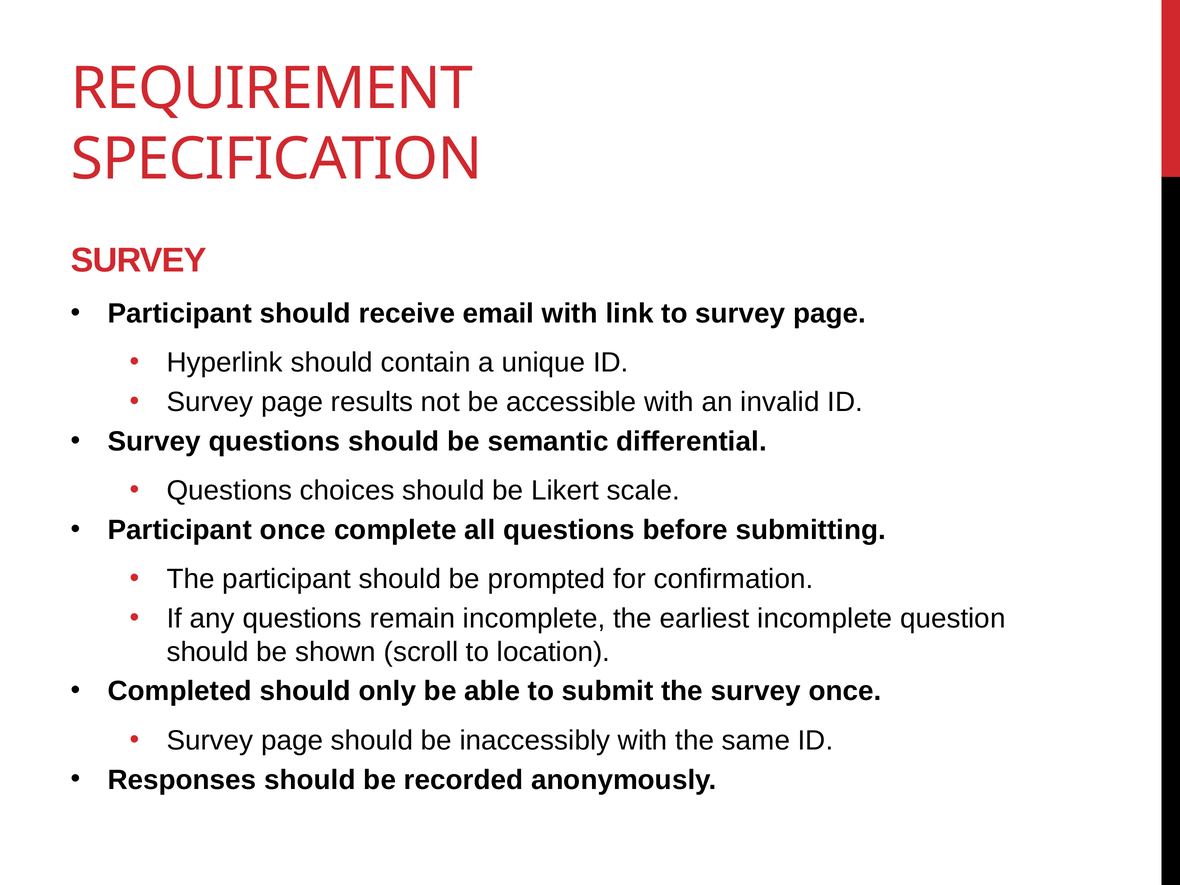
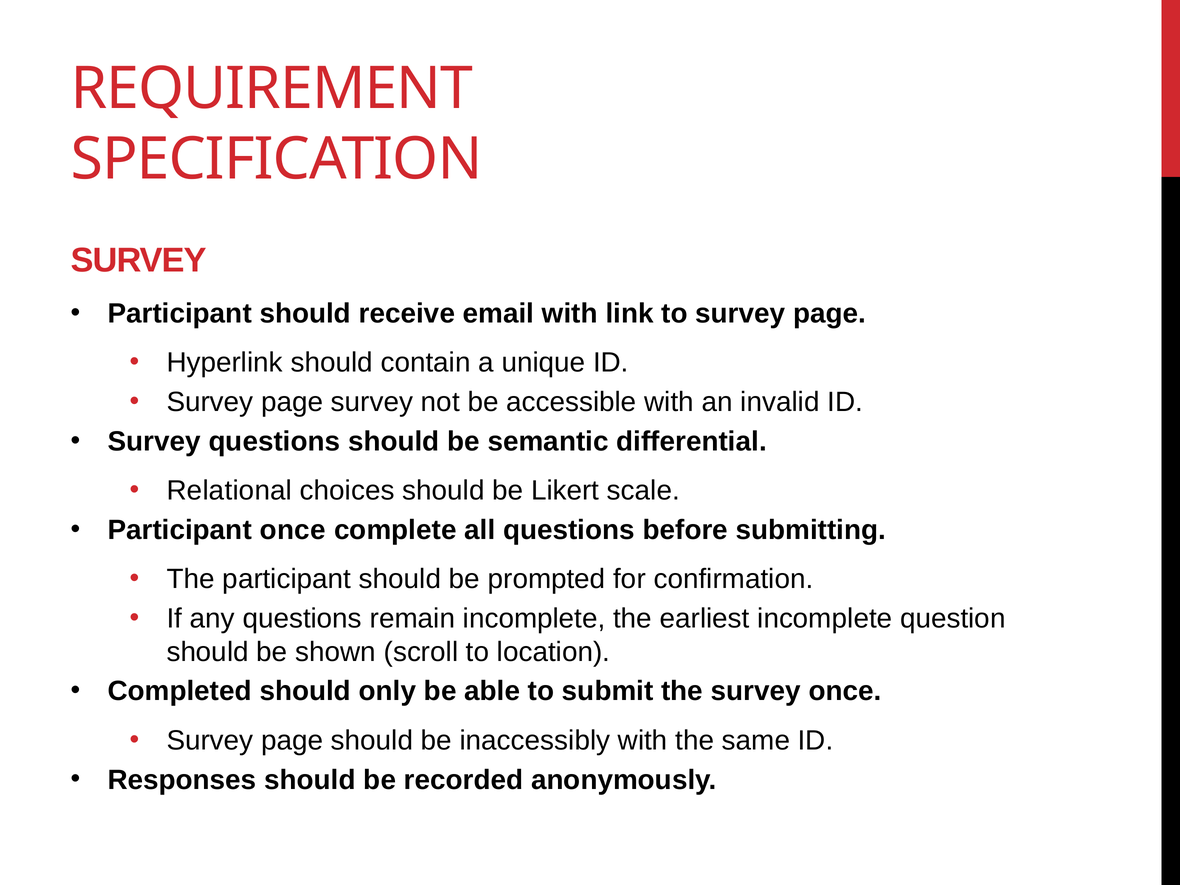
page results: results -> survey (372, 402)
Questions: Questions -> Relational (229, 491)
